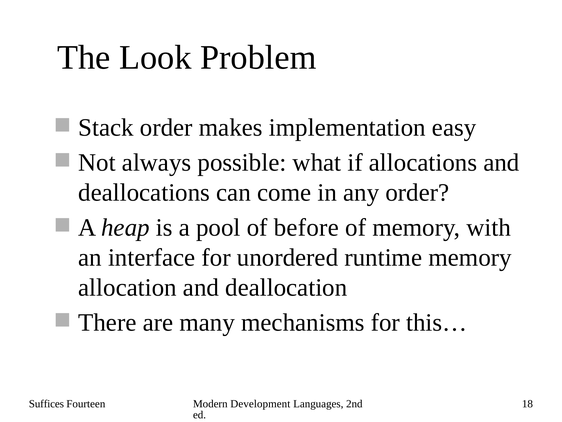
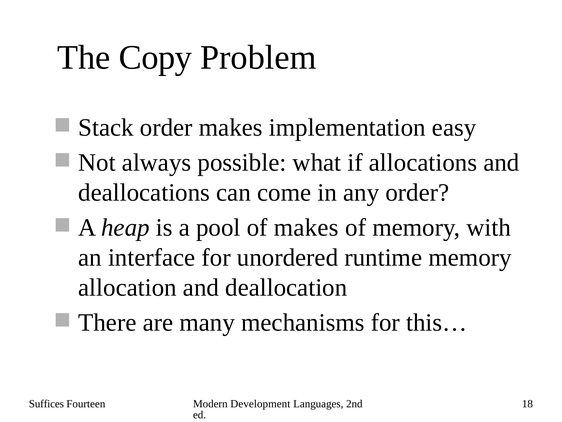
Look: Look -> Copy (155, 57)
of before: before -> makes (306, 227)
